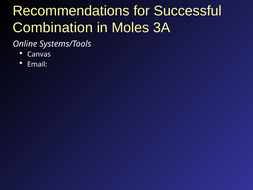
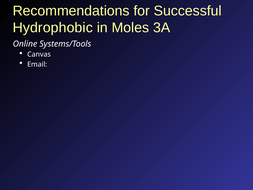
Combination: Combination -> Hydrophobic (53, 28)
